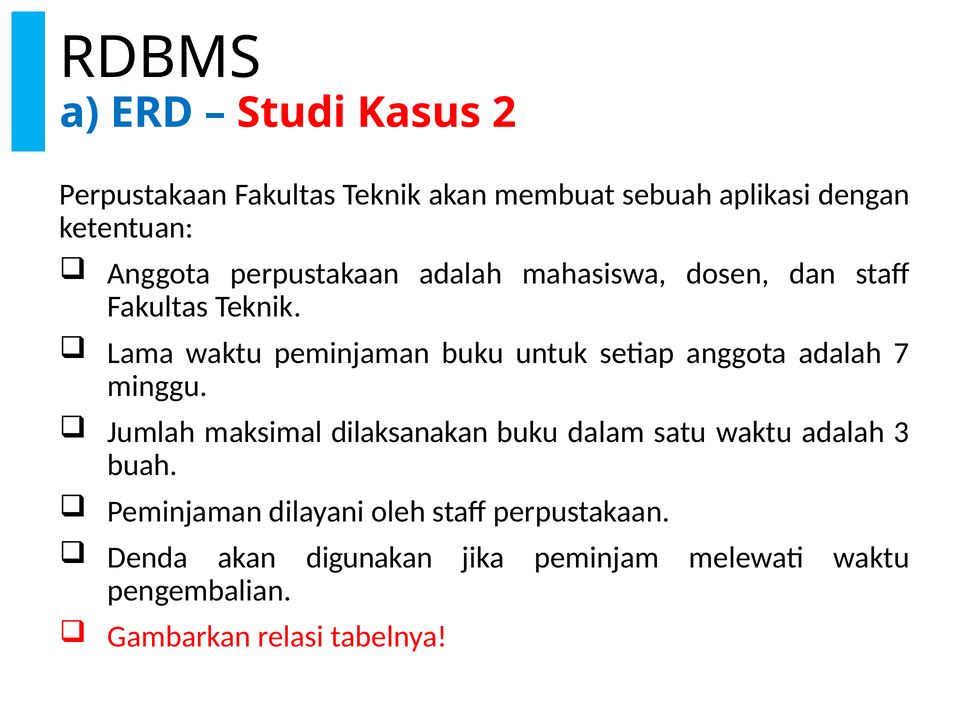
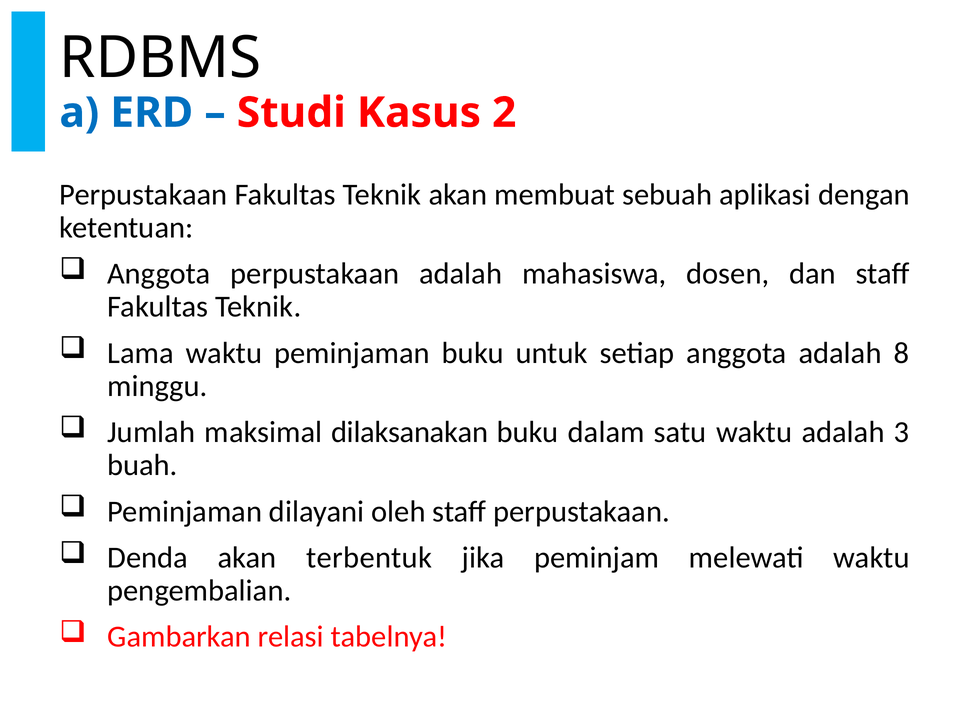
7: 7 -> 8 (902, 353)
digunakan: digunakan -> terbentuk (369, 558)
